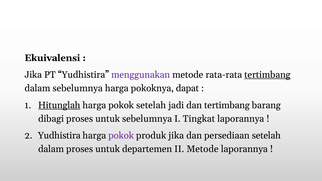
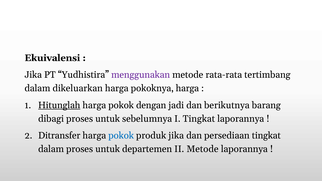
tertimbang underline: present -> none (267, 75)
dalam sebelumnya: sebelumnya -> dikeluarkan (78, 88)
pokoknya dapat: dapat -> harga (187, 88)
pokok setelah: setelah -> dengan (151, 105)
dan tertimbang: tertimbang -> berikutnya (227, 105)
Yudhistira: Yudhistira -> Ditransfer (59, 136)
pokok colour: purple -> blue (121, 136)
persediaan setelah: setelah -> tingkat (266, 136)
